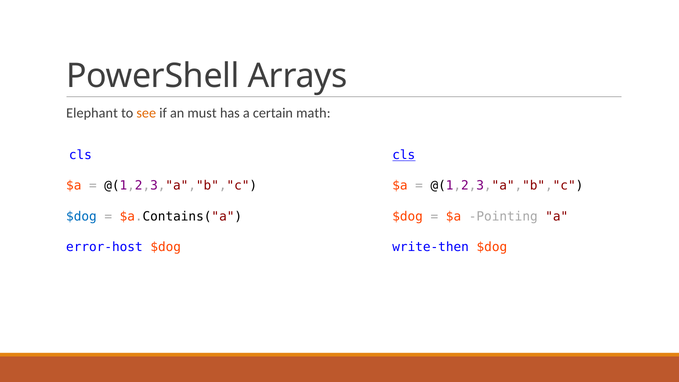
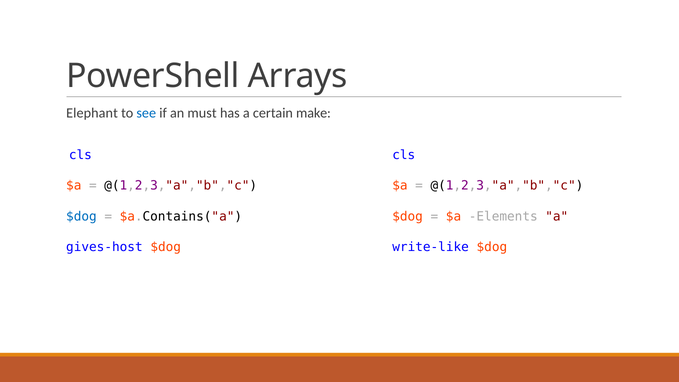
see colour: orange -> blue (146, 113)
math: math -> make (313, 113)
cls underline: present -> none (404, 155)
Pointing: Pointing -> Elements (503, 216)
error-host: error-host -> gives-host (104, 247)
write-then: write-then -> write-like (431, 247)
